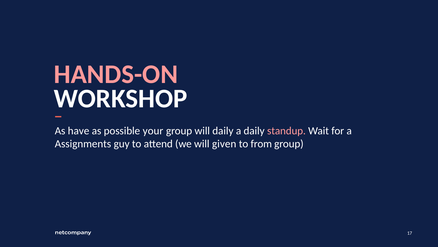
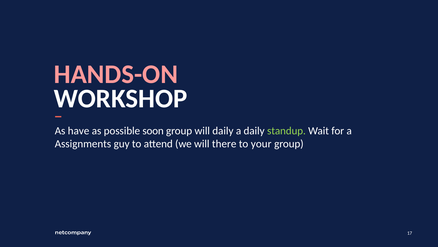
your: your -> soon (153, 130)
standup colour: pink -> light green (286, 130)
given: given -> there (224, 144)
from: from -> your (261, 144)
